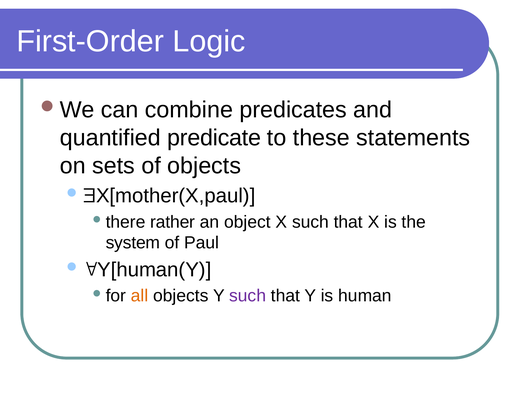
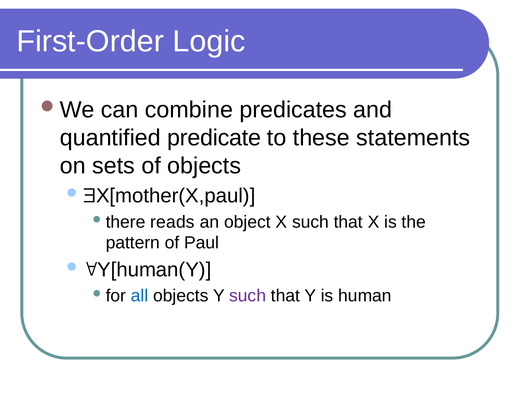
rather: rather -> reads (173, 222)
system: system -> pattern (133, 243)
all colour: orange -> blue (140, 296)
